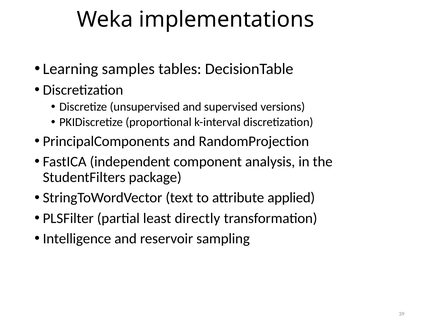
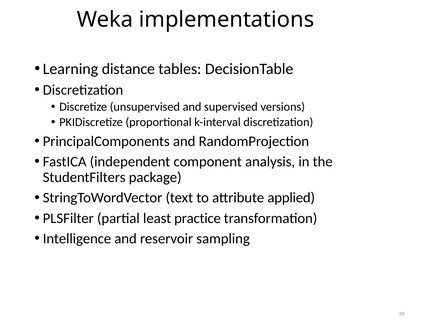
samples: samples -> distance (128, 69)
directly: directly -> practice (198, 218)
